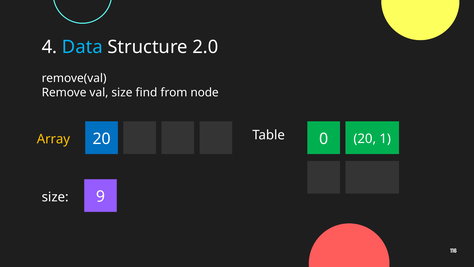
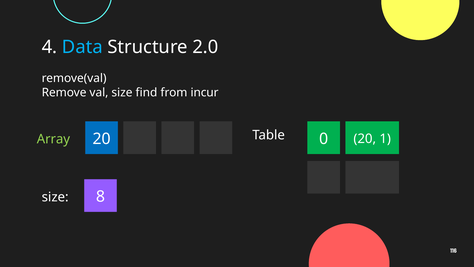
node: node -> incur (205, 92)
Array colour: yellow -> light green (53, 139)
9: 9 -> 8 (101, 196)
